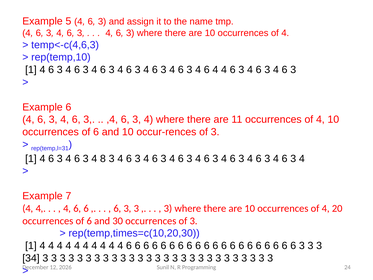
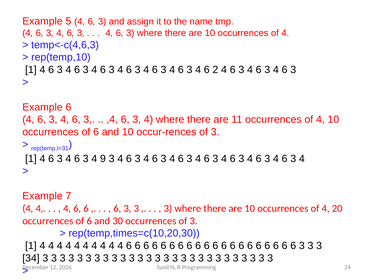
4 6 4: 4 -> 2 (215, 70)
8: 8 -> 9 (103, 158)
